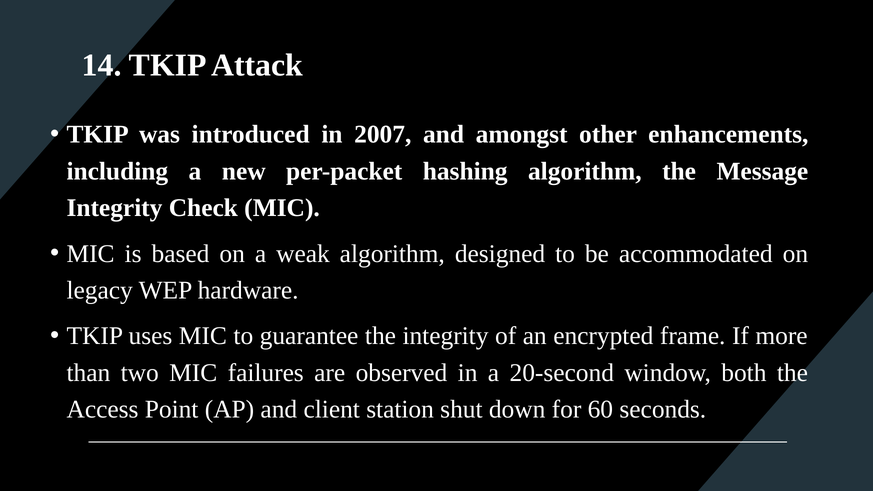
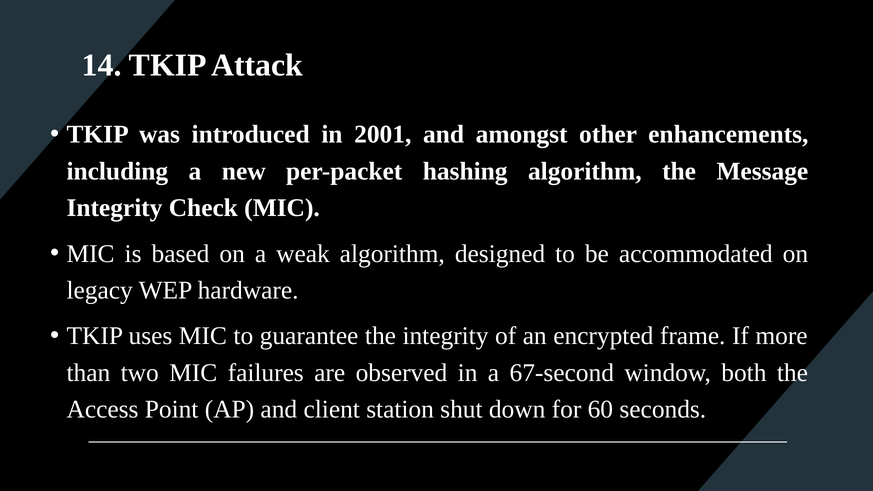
2007: 2007 -> 2001 (383, 135)
20-second: 20-second -> 67-second (562, 373)
